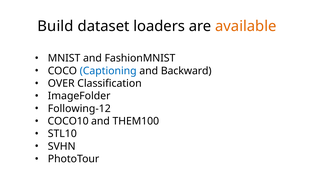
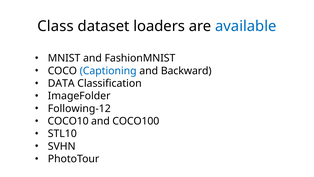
Build: Build -> Class (55, 26)
available colour: orange -> blue (246, 26)
OVER: OVER -> DATA (61, 83)
THEM100: THEM100 -> COCO100 (136, 121)
